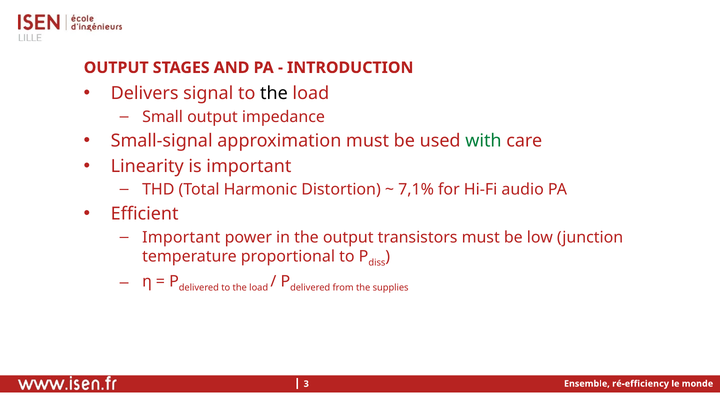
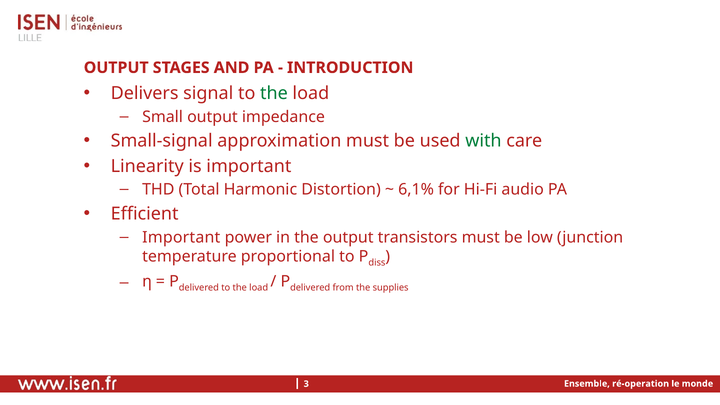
the colour: black -> green (274, 93)
7,1%: 7,1% -> 6,1% (416, 190)
ré-efficiency: ré-efficiency -> ré-operation (641, 384)
